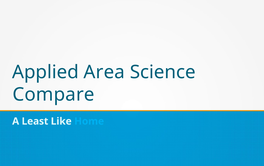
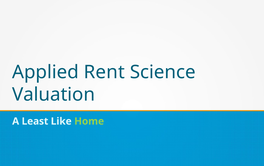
Area: Area -> Rent (104, 72)
Compare: Compare -> Valuation (54, 95)
Home colour: light blue -> light green (89, 122)
